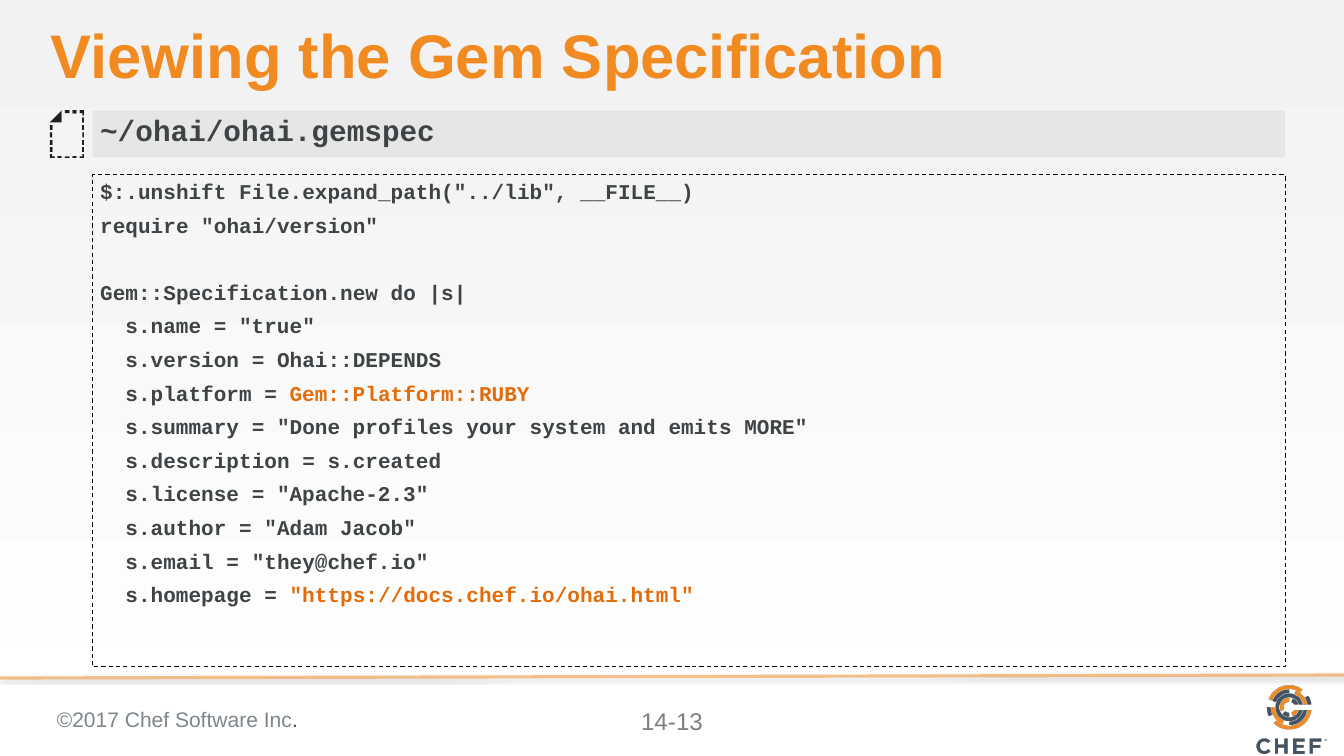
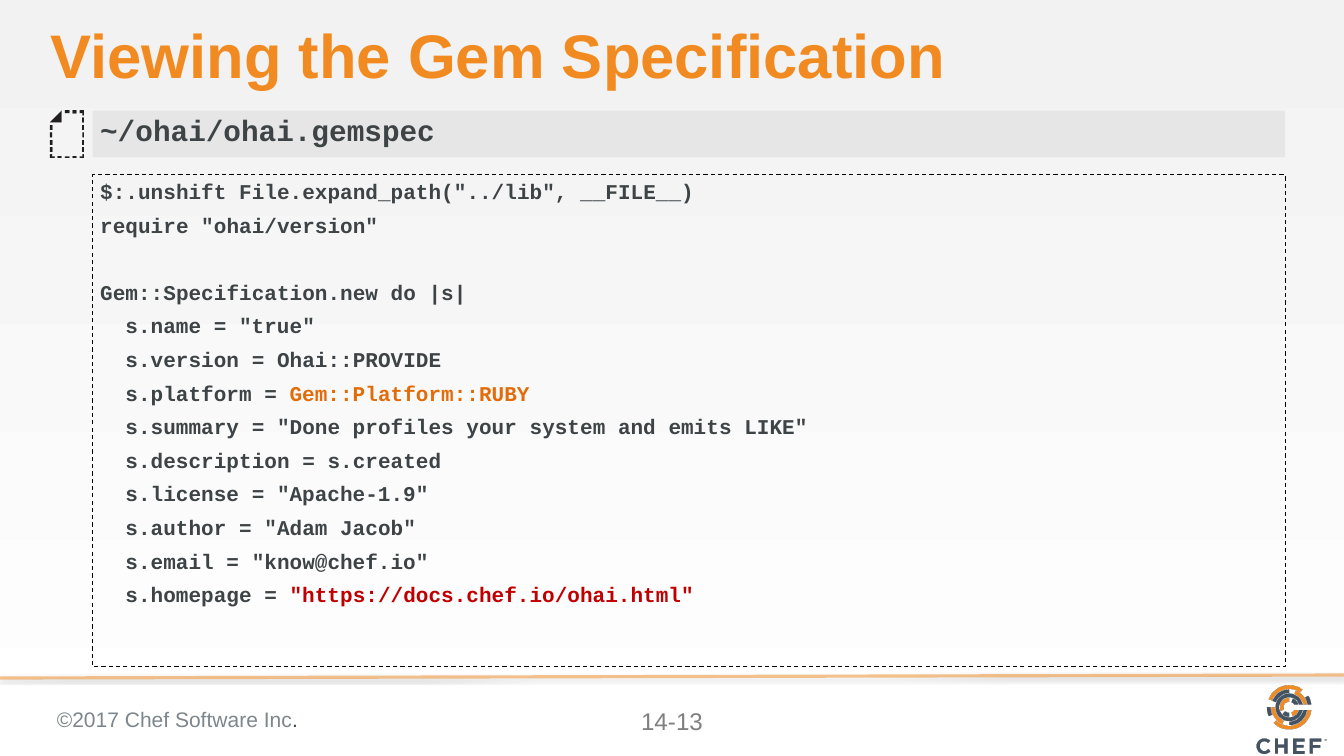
Ohai::DEPENDS: Ohai::DEPENDS -> Ohai::PROVIDE (359, 361)
MORE: MORE -> LIKE (776, 428)
Apache-2.3: Apache-2.3 -> Apache-1.9 (353, 495)
they@chef.io: they@chef.io -> know@chef.io (340, 562)
https://docs.chef.io/ohai.html colour: orange -> red (492, 596)
